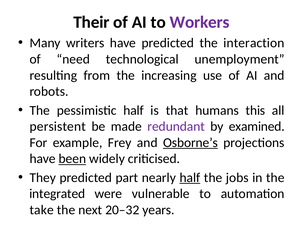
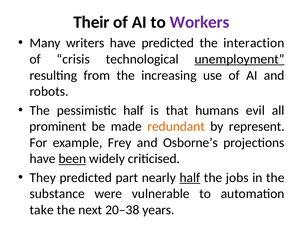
need: need -> crisis (73, 59)
unemployment underline: none -> present (240, 59)
this: this -> evil (255, 110)
persistent: persistent -> prominent (58, 127)
redundant colour: purple -> orange (176, 127)
examined: examined -> represent (257, 127)
Osborne’s underline: present -> none (190, 143)
integrated: integrated -> substance (57, 194)
20–32: 20–32 -> 20–38 (122, 210)
